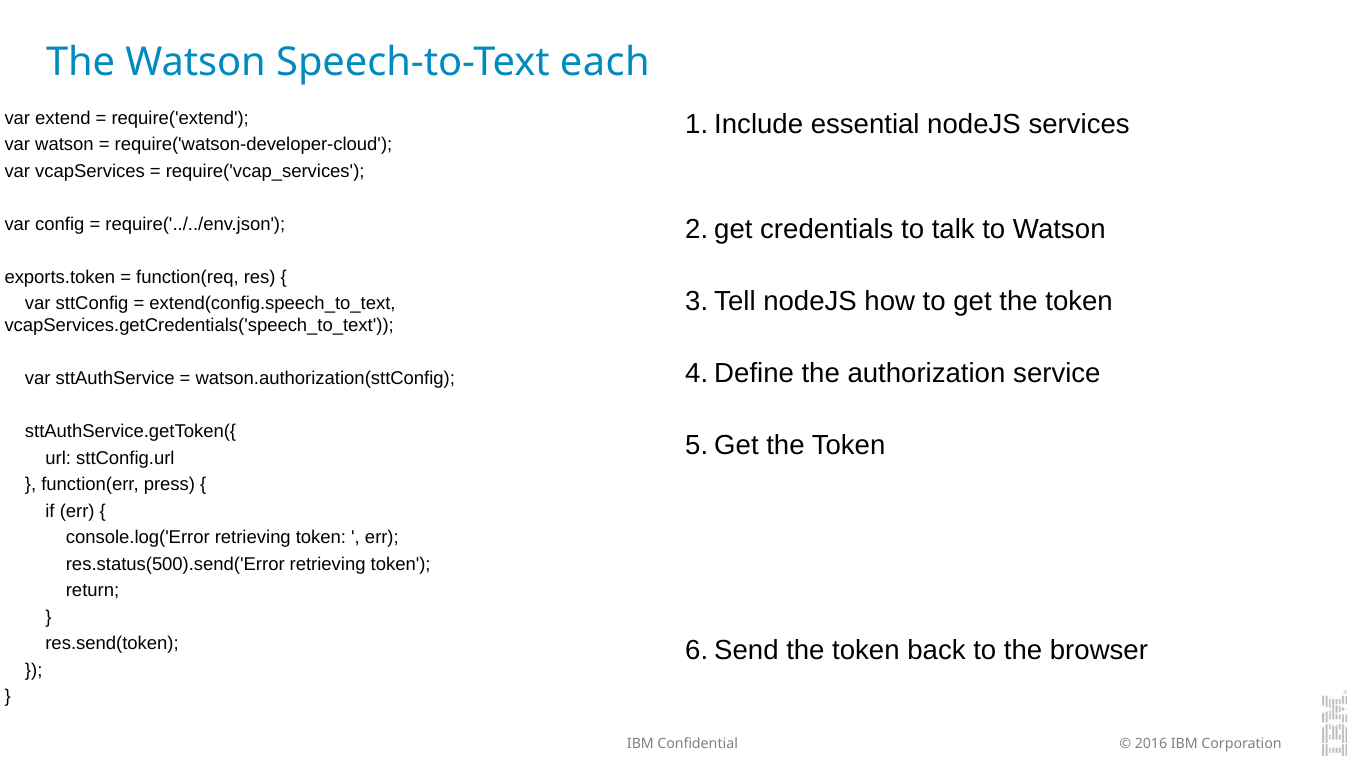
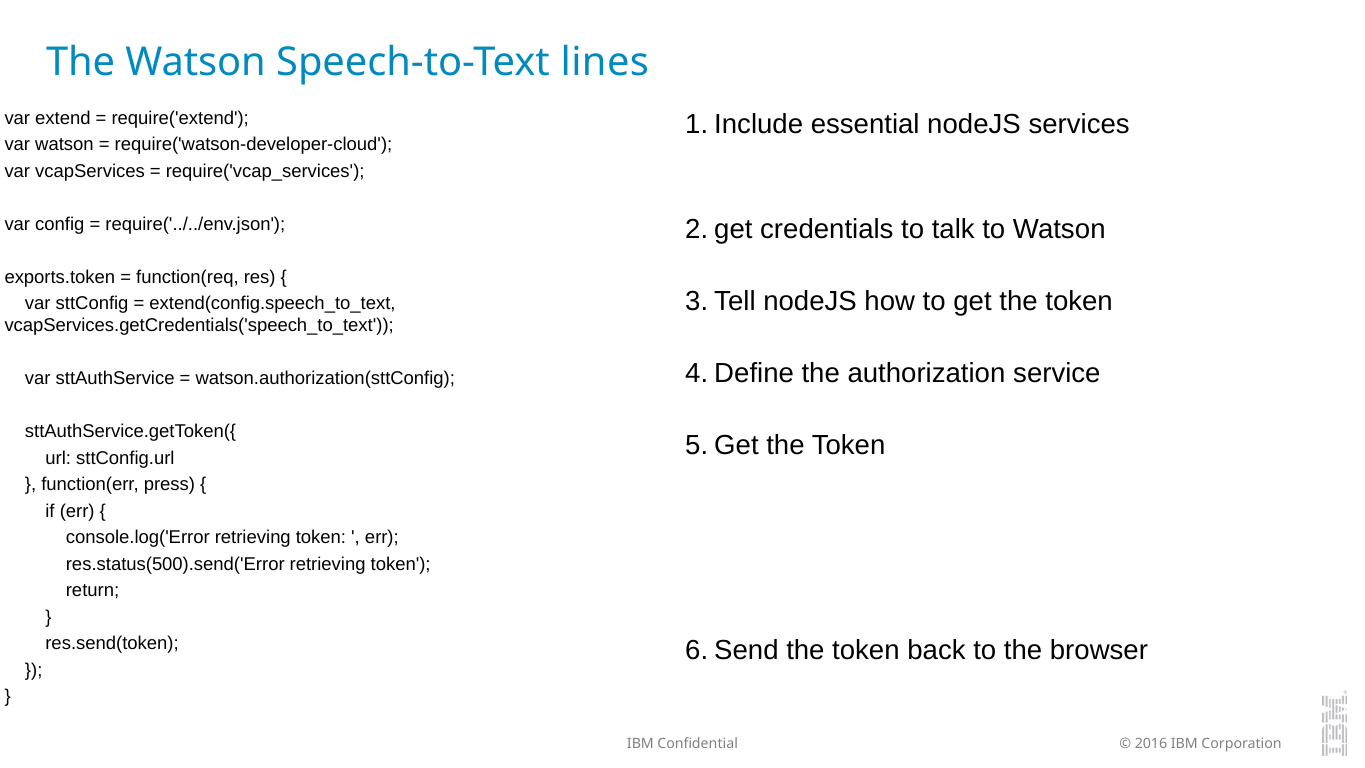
each: each -> lines (605, 62)
